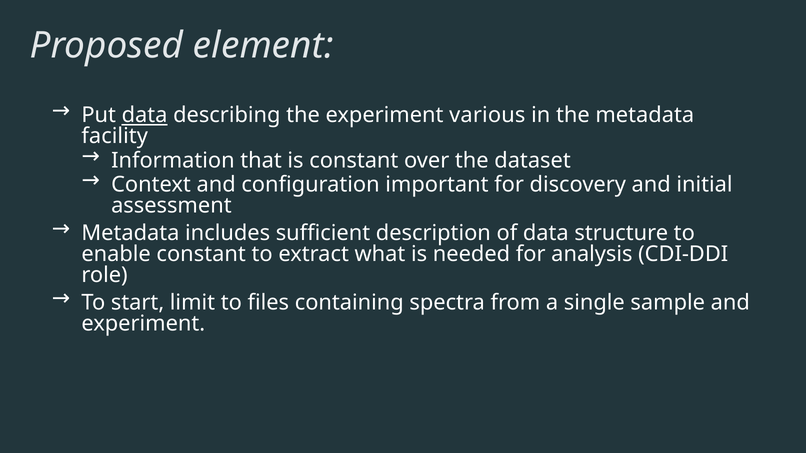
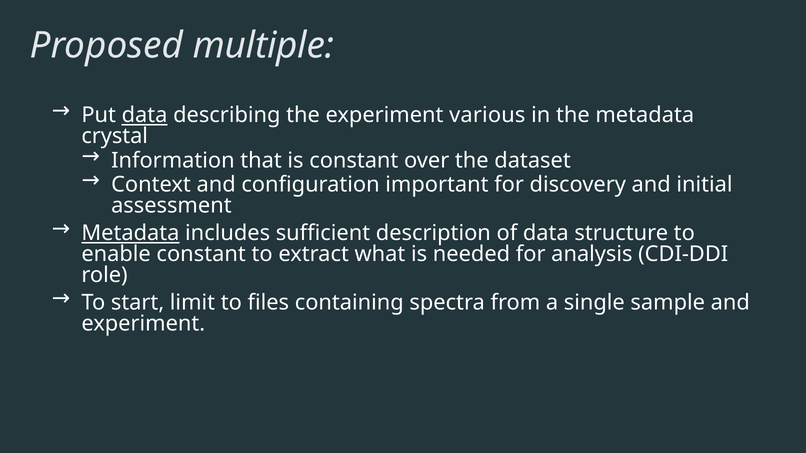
element: element -> multiple (264, 45)
facility: facility -> crystal (115, 136)
Metadata underline: none -> present (130, 233)
